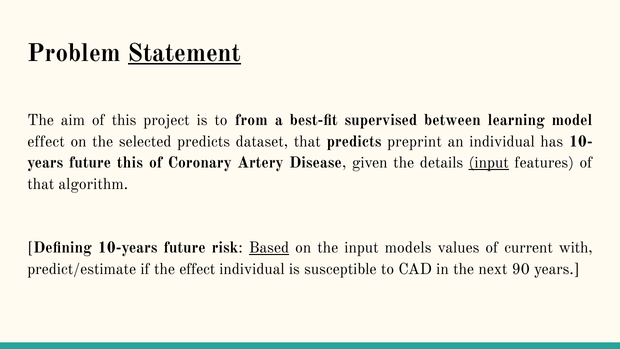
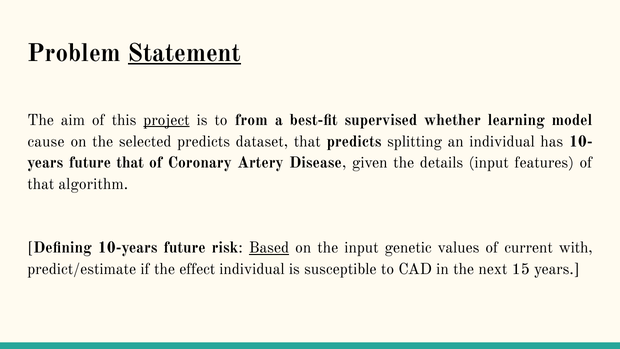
project underline: none -> present (167, 120)
between: between -> whether (452, 120)
effect: effect -> cause (46, 141)
preprint: preprint -> splitting (415, 141)
future this: this -> that (130, 163)
input underline: present -> none (489, 163)
models: models -> genetic (408, 247)
90: 90 -> 15 (521, 269)
